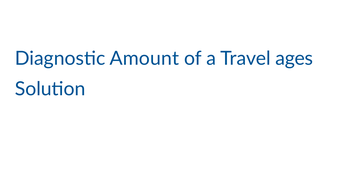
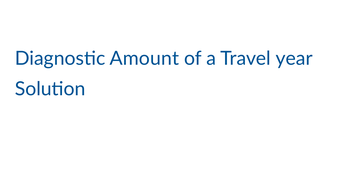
ages: ages -> year (294, 59)
